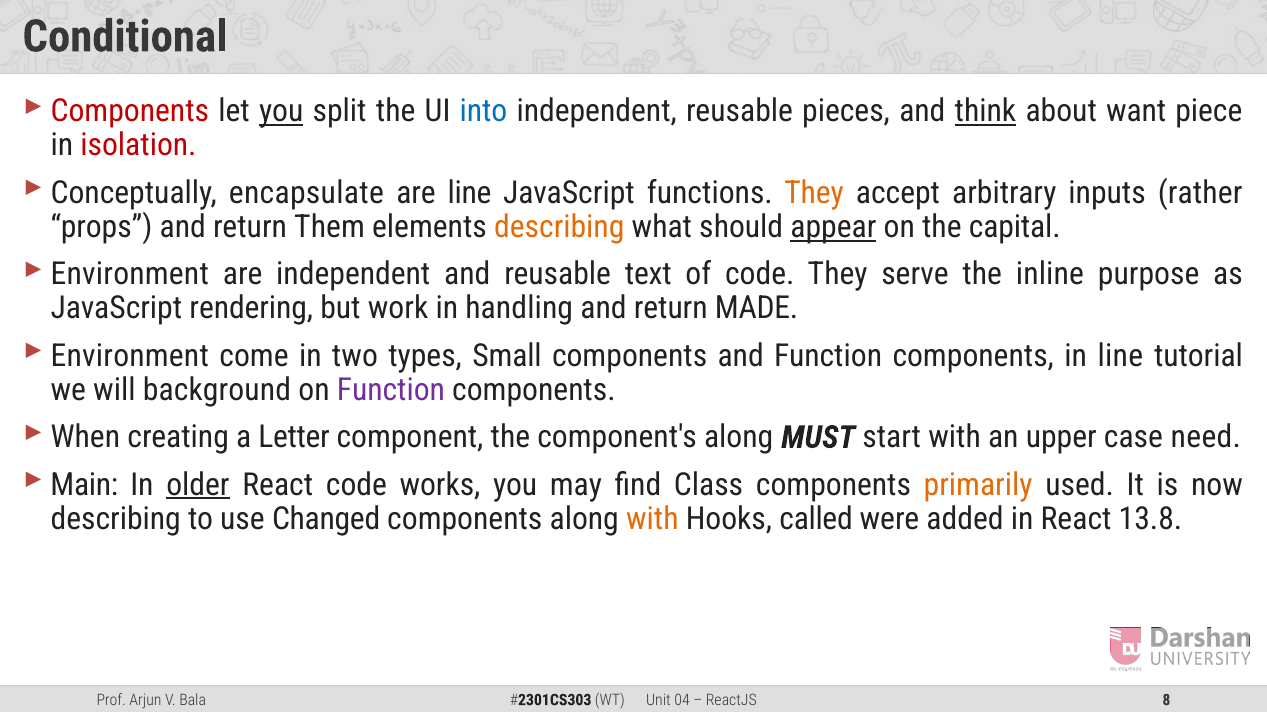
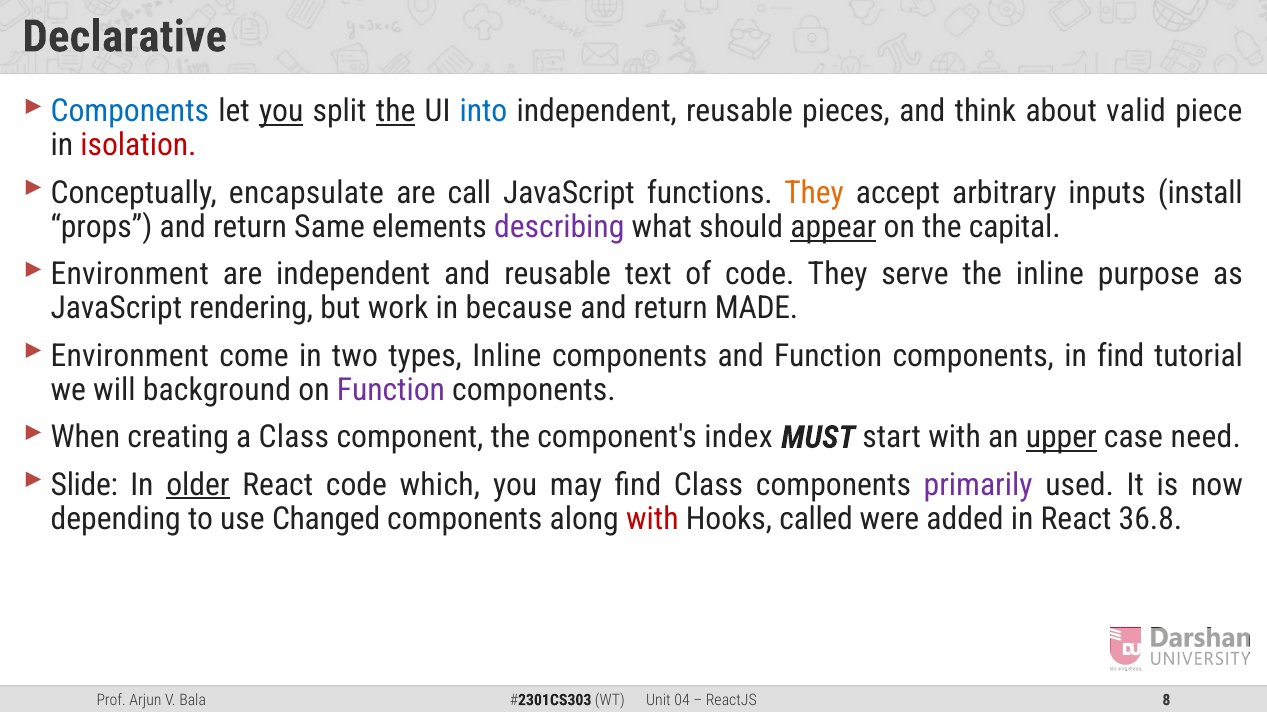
Conditional: Conditional -> Declarative (125, 37)
Components colour: red -> blue (130, 111)
the underline: none -> present (396, 111)
think underline: present -> none (985, 111)
want: want -> valid (1136, 111)
are line: line -> call (469, 193)
rather: rather -> install (1200, 193)
Them: Them -> Same (330, 227)
describing colour: orange -> purple (559, 227)
handling: handling -> because (519, 309)
types Small: Small -> Inline (507, 356)
in line: line -> find (1121, 356)
a Letter: Letter -> Class (294, 438)
component's along: along -> index (739, 438)
upper underline: none -> present (1061, 438)
Main: Main -> Slide (84, 485)
works: works -> which (440, 485)
primarily colour: orange -> purple (978, 485)
describing: describing -> depending (116, 519)
with colour: orange -> red (652, 519)
13.8: 13.8 -> 36.8 (1150, 519)
